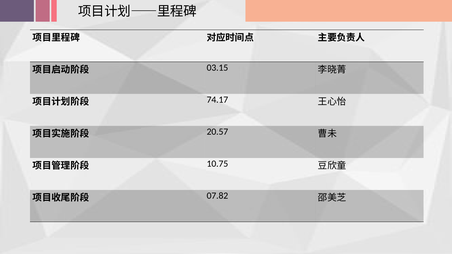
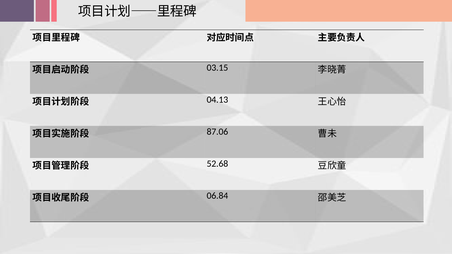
74.17: 74.17 -> 04.13 (217, 100)
20.57: 20.57 -> 87.06 (217, 132)
10.75: 10.75 -> 52.68 (217, 164)
07.82: 07.82 -> 06.84 (217, 196)
